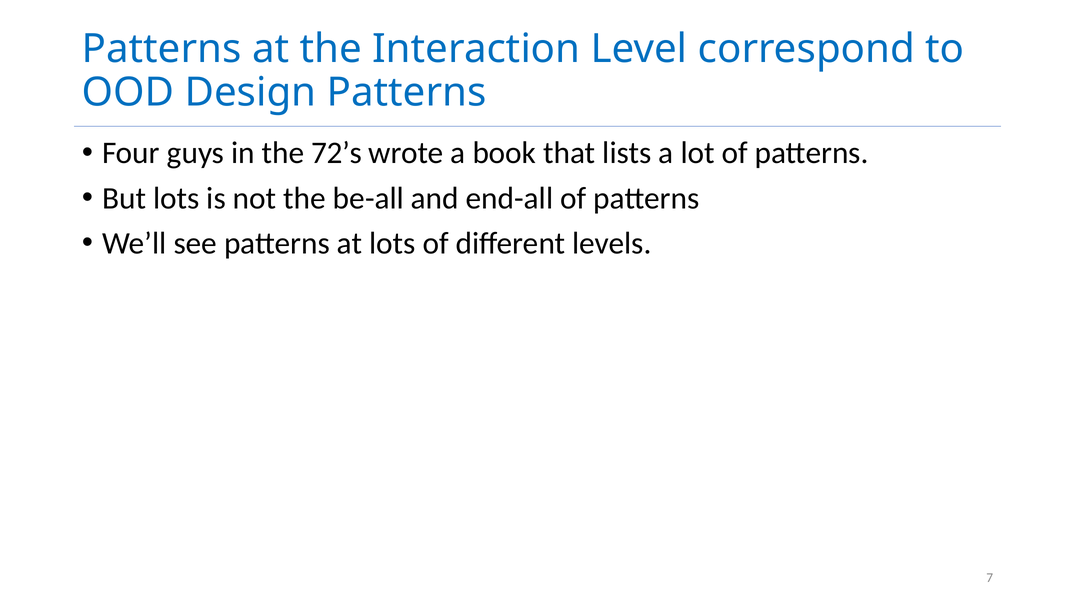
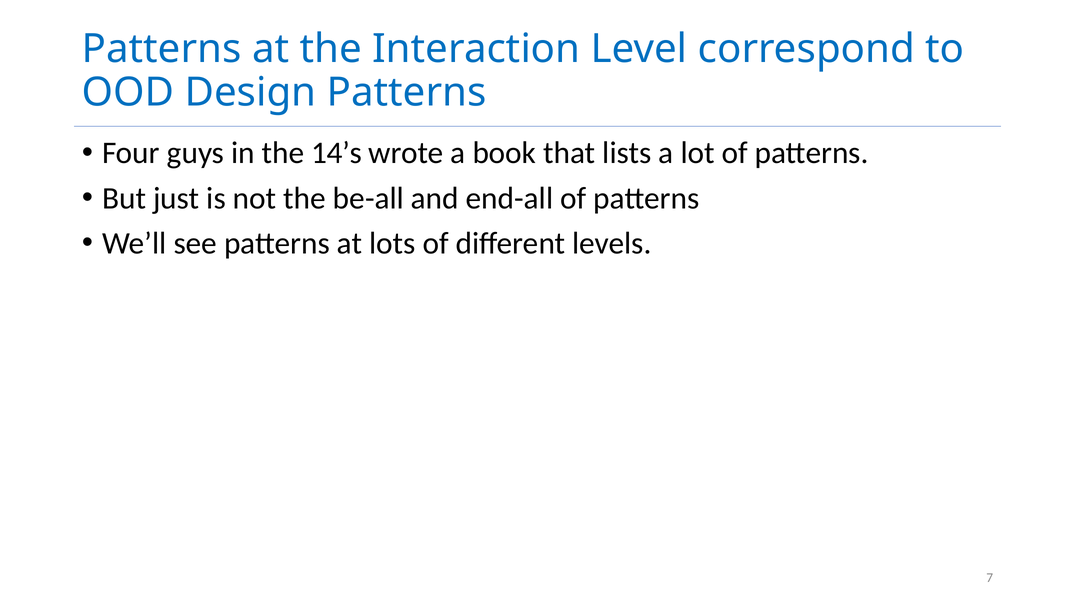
72’s: 72’s -> 14’s (336, 153)
But lots: lots -> just (176, 198)
